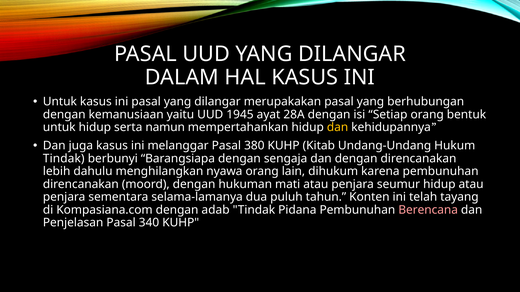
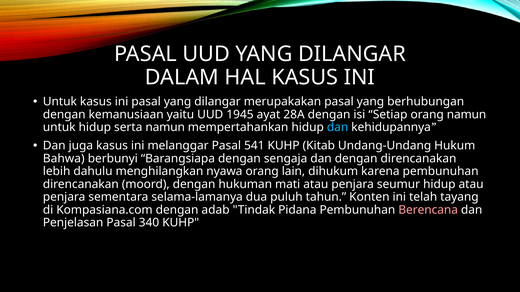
orang bentuk: bentuk -> namun (467, 115)
dan colour: yellow -> light blue (338, 128)
380: 380 -> 541 (254, 146)
Tindak: Tindak -> Bahwa (64, 159)
